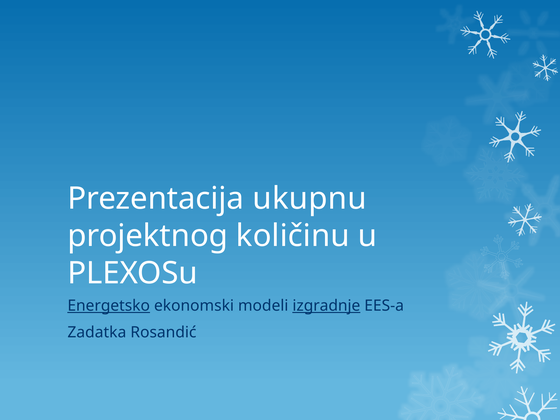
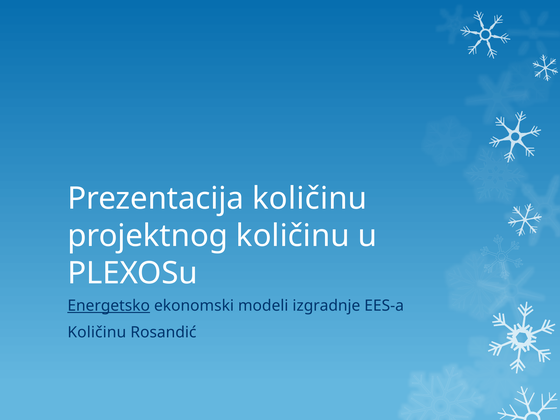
Prezentacija ukupnu: ukupnu -> količinu (310, 199)
izgradnje underline: present -> none (326, 306)
Zadatka: Zadatka -> Količinu (97, 332)
